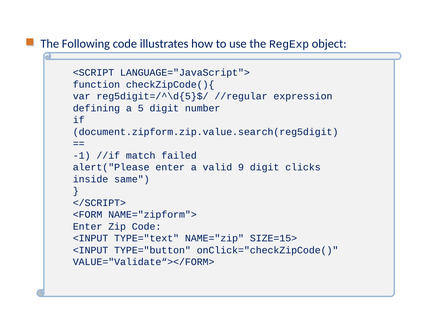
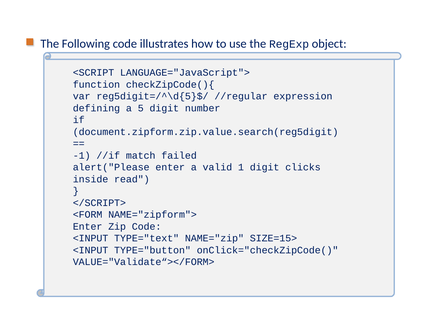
9: 9 -> 1 (241, 167)
same: same -> read (132, 179)
